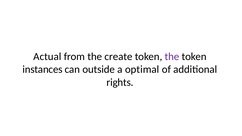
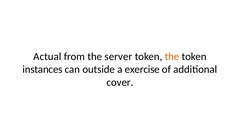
create: create -> server (118, 57)
the colour: purple -> orange (172, 57)
optimal: optimal -> exercise (142, 69)
rights: rights -> cover (120, 82)
